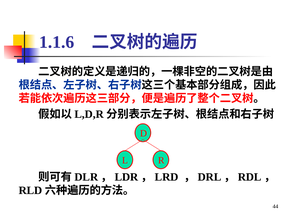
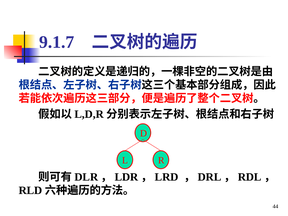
1.1.6: 1.1.6 -> 9.1.7 (57, 42)
